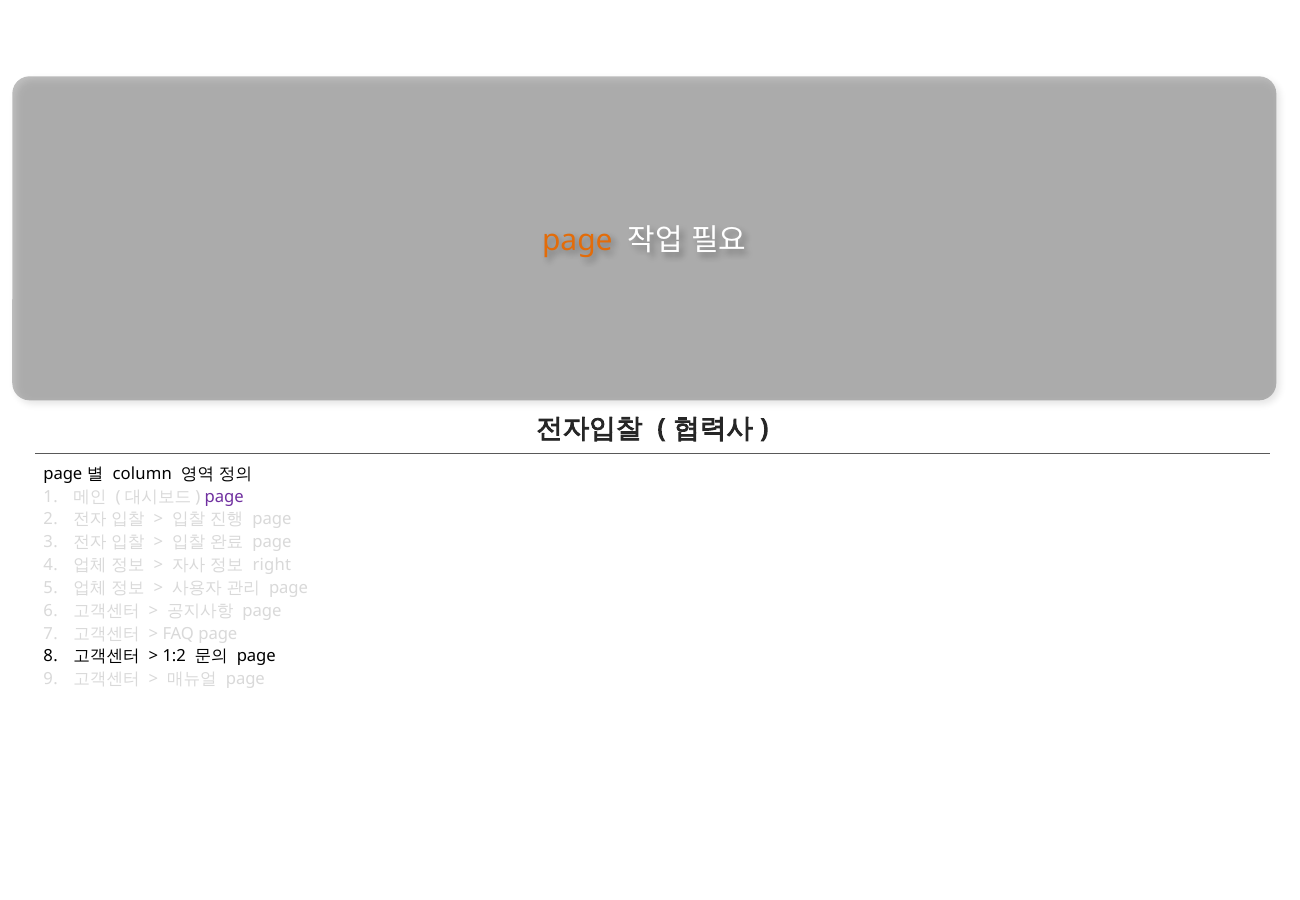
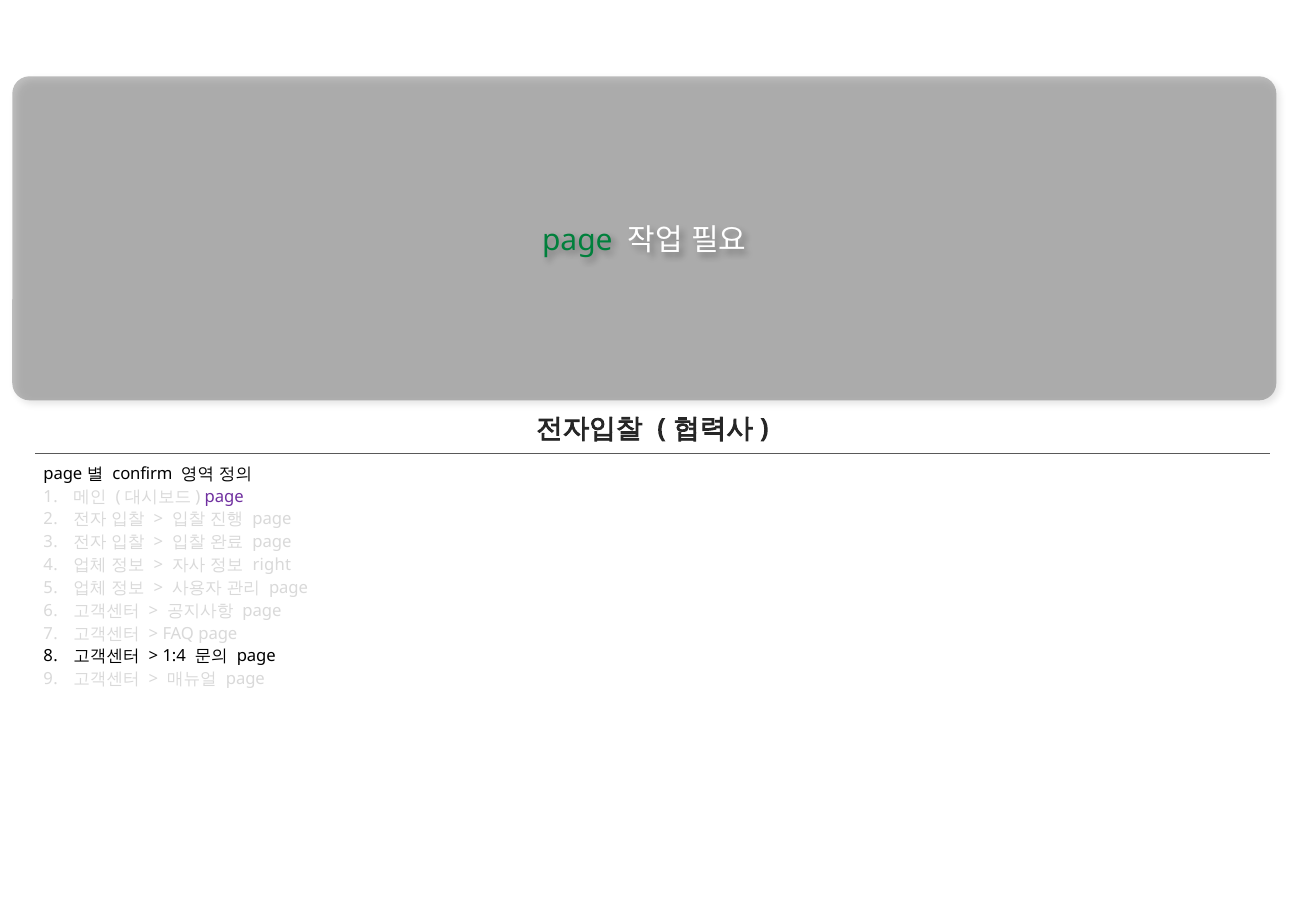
page colour: orange -> green (577, 240)
column: column -> confirm (142, 474)
1:2: 1:2 -> 1:4 (174, 656)
